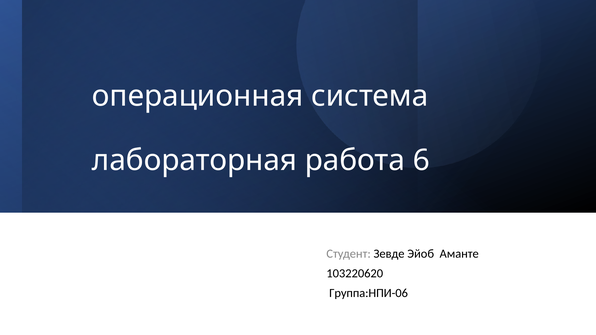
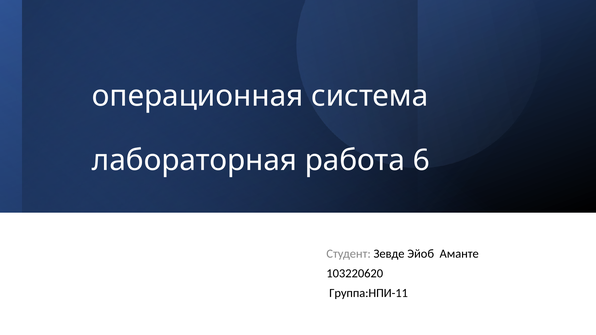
Группа:НПИ-06: Группа:НПИ-06 -> Группа:НПИ-11 (369, 293)
